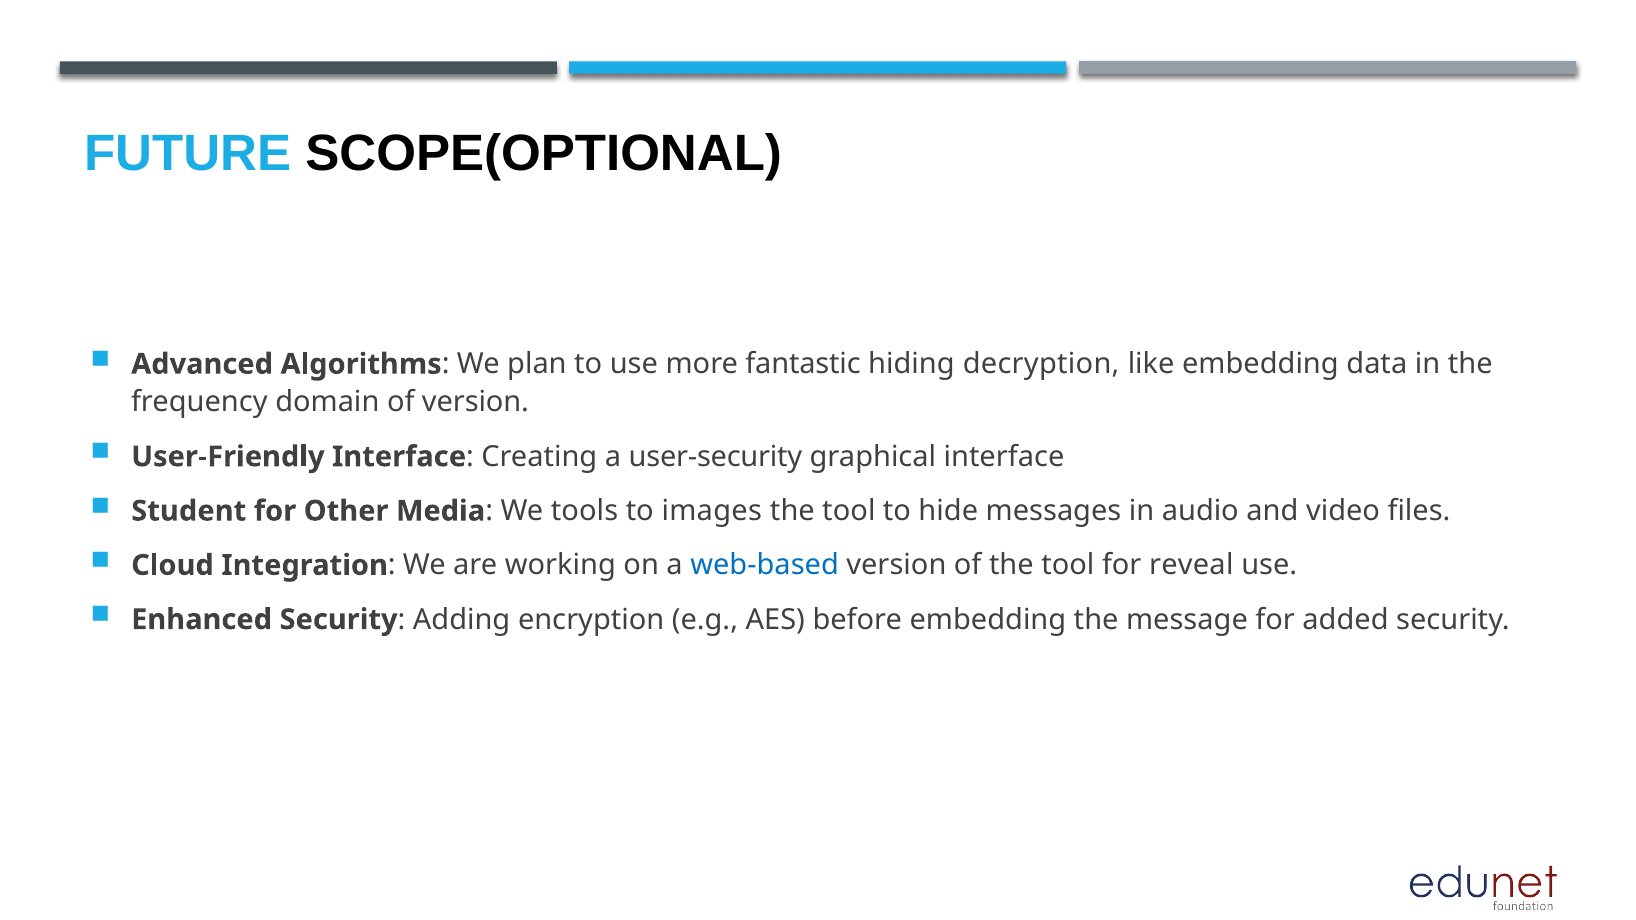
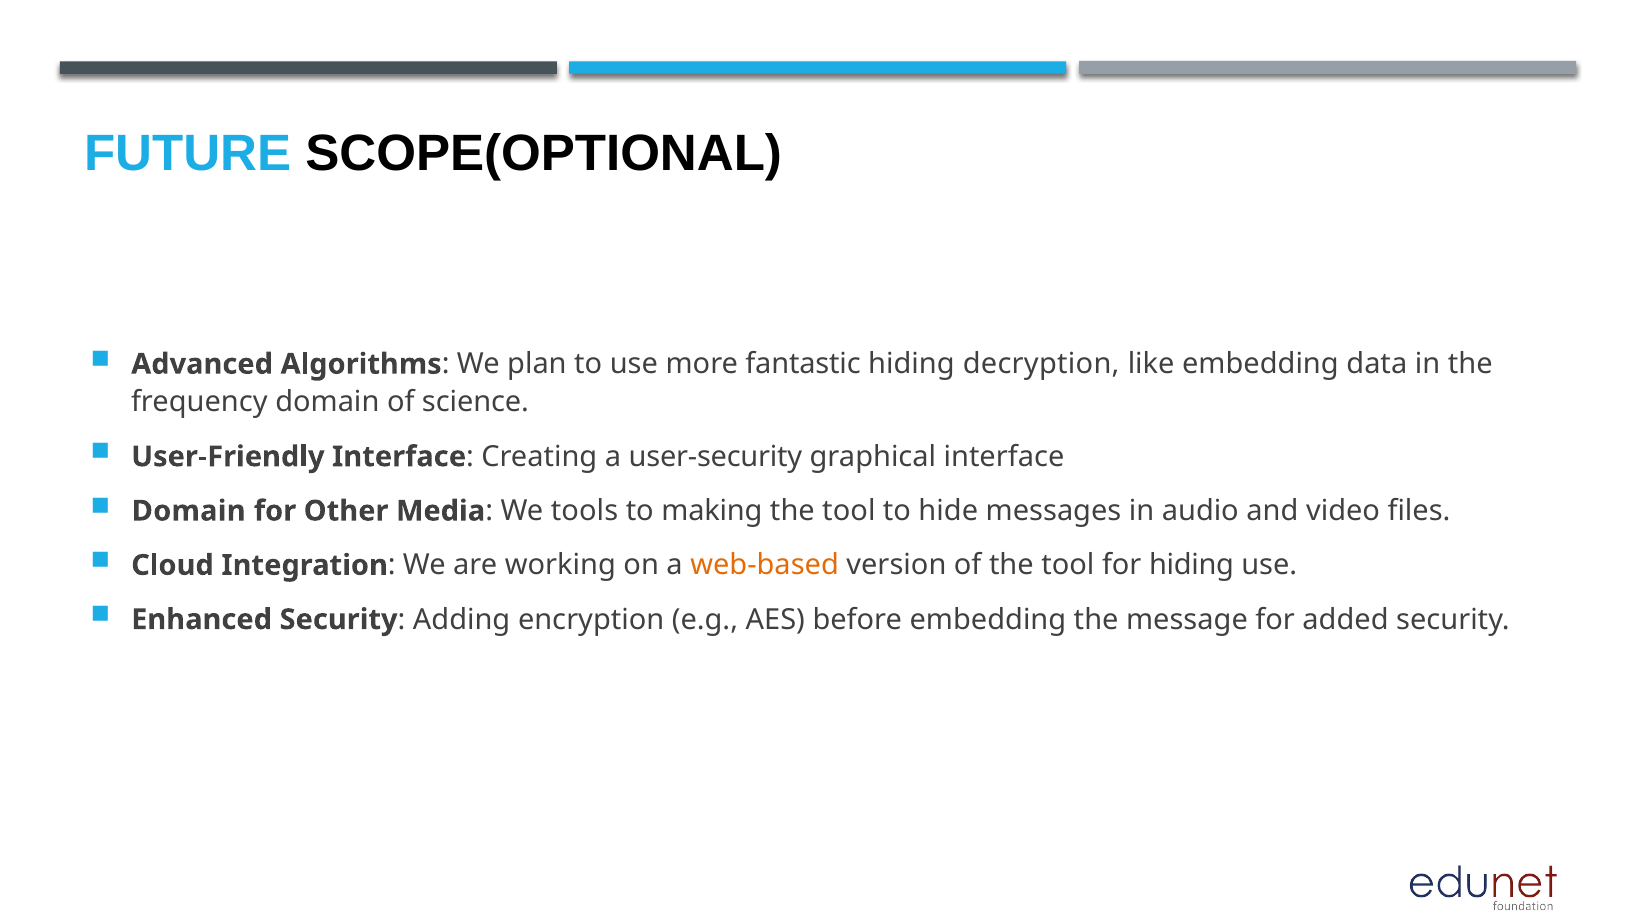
of version: version -> science (475, 403)
Student: Student -> Domain (189, 511)
images: images -> making (712, 511)
web-based colour: blue -> orange (765, 565)
for reveal: reveal -> hiding (1192, 565)
